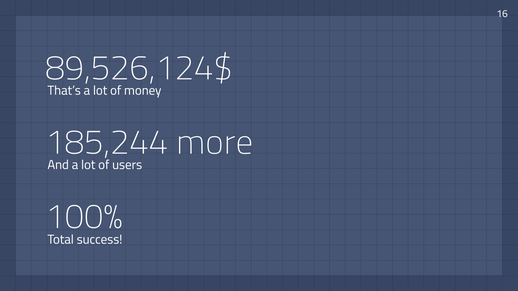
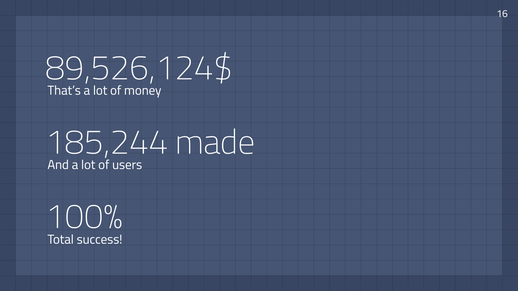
more: more -> made (215, 143)
